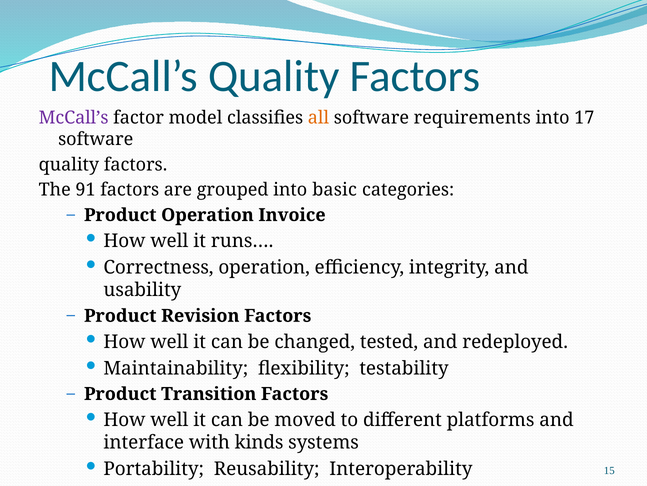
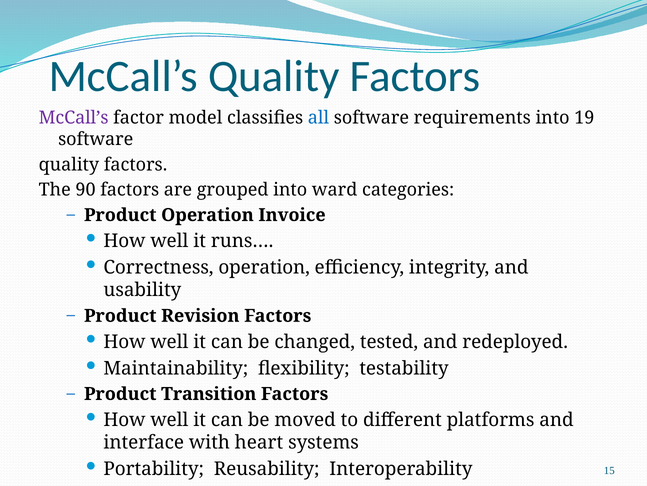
all colour: orange -> blue (319, 118)
17: 17 -> 19 (584, 118)
91: 91 -> 90 (86, 190)
basic: basic -> ward (335, 190)
kinds: kinds -> heart (259, 442)
